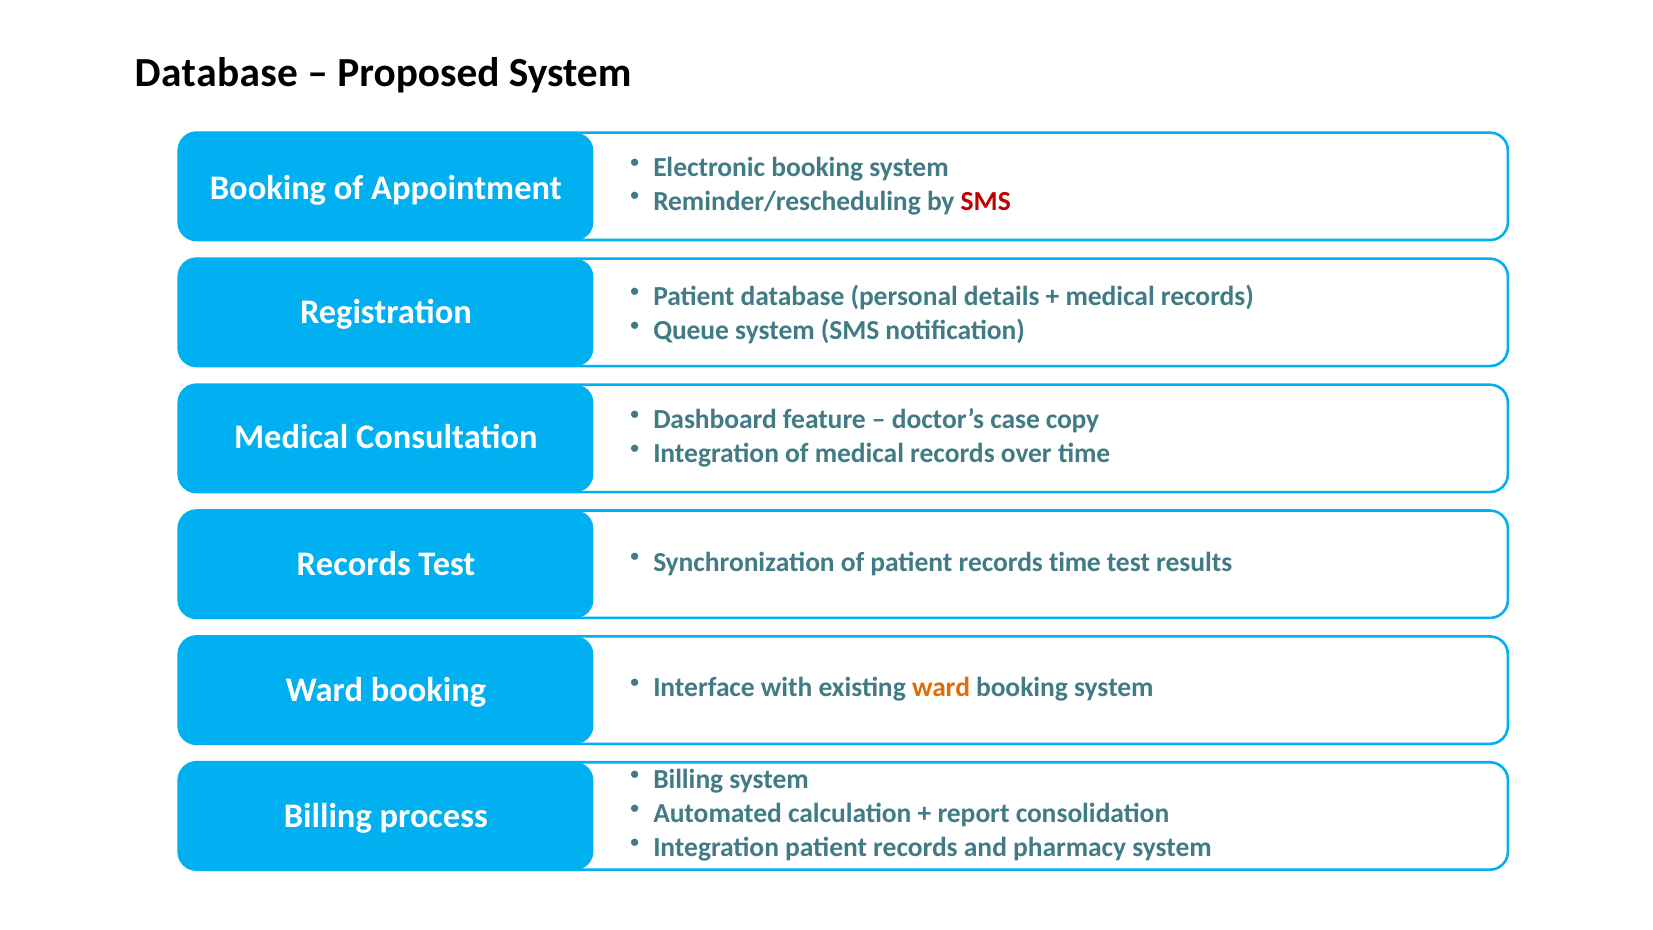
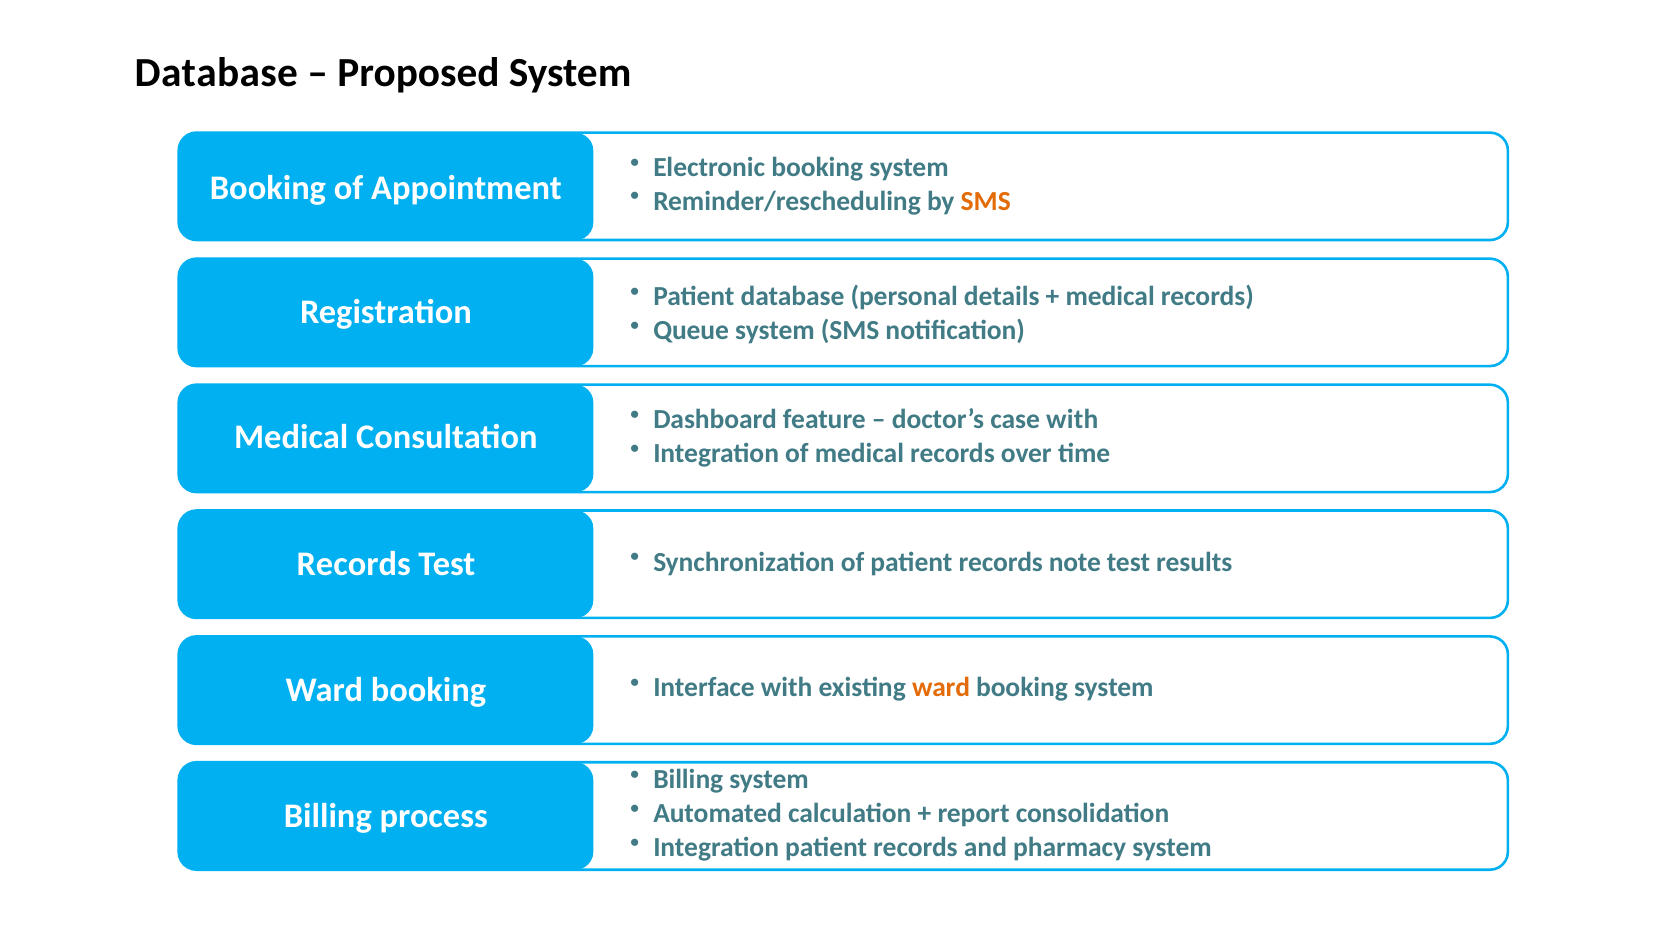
SMS colour: red -> orange (986, 201)
case copy: copy -> with (1072, 419)
records time: time -> note (1075, 562)
